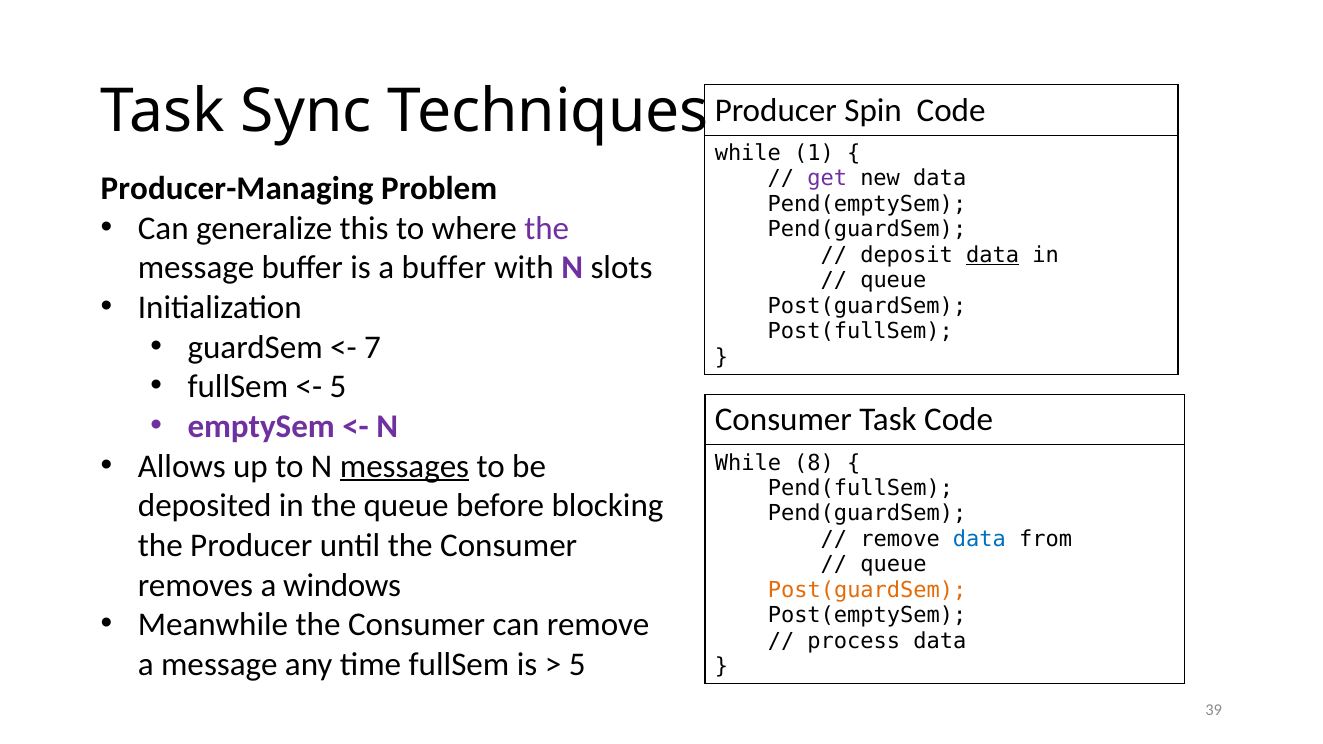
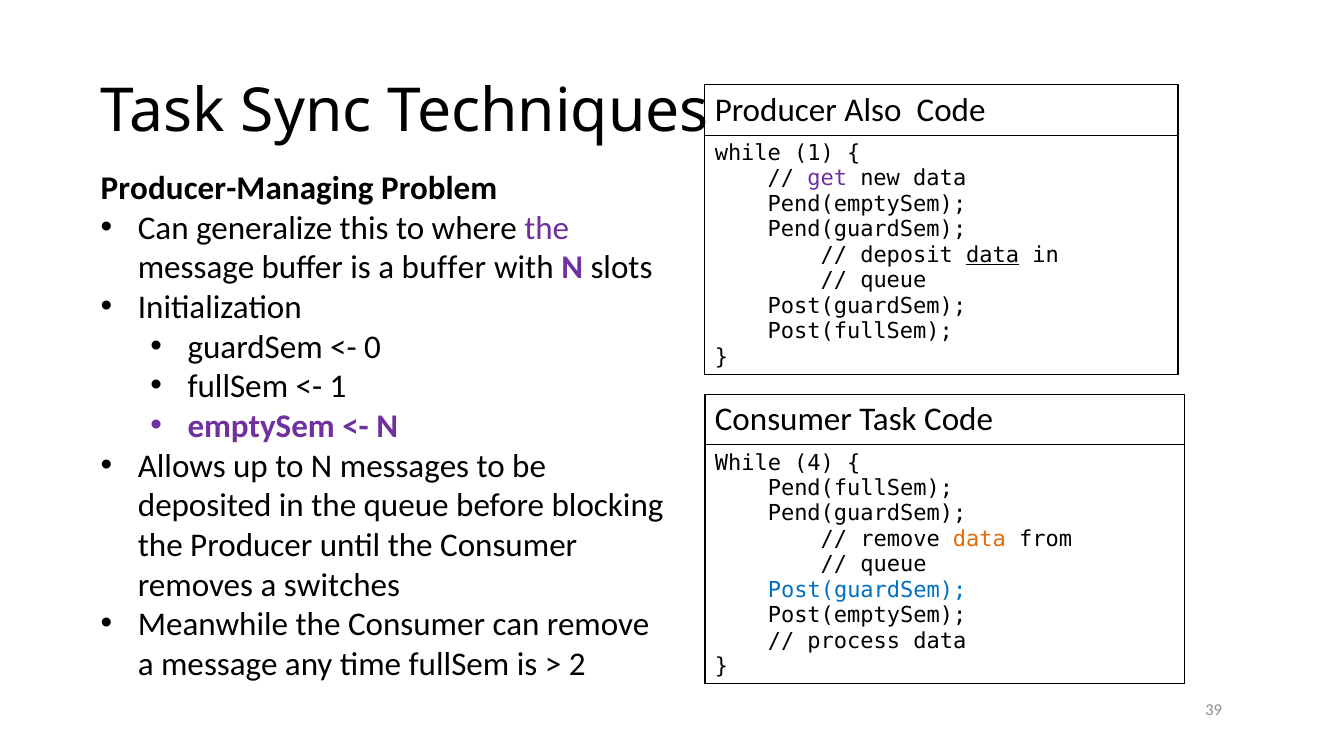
Spin: Spin -> Also (873, 110)
7: 7 -> 0 (373, 347)
5: 5 -> 1 (338, 387)
messages underline: present -> none (405, 466)
8: 8 -> 4 (814, 463)
data colour: blue -> orange (979, 539)
windows: windows -> switches (342, 585)
Post(guardSem colour: orange -> blue (867, 590)
5: 5 -> 2 (577, 665)
